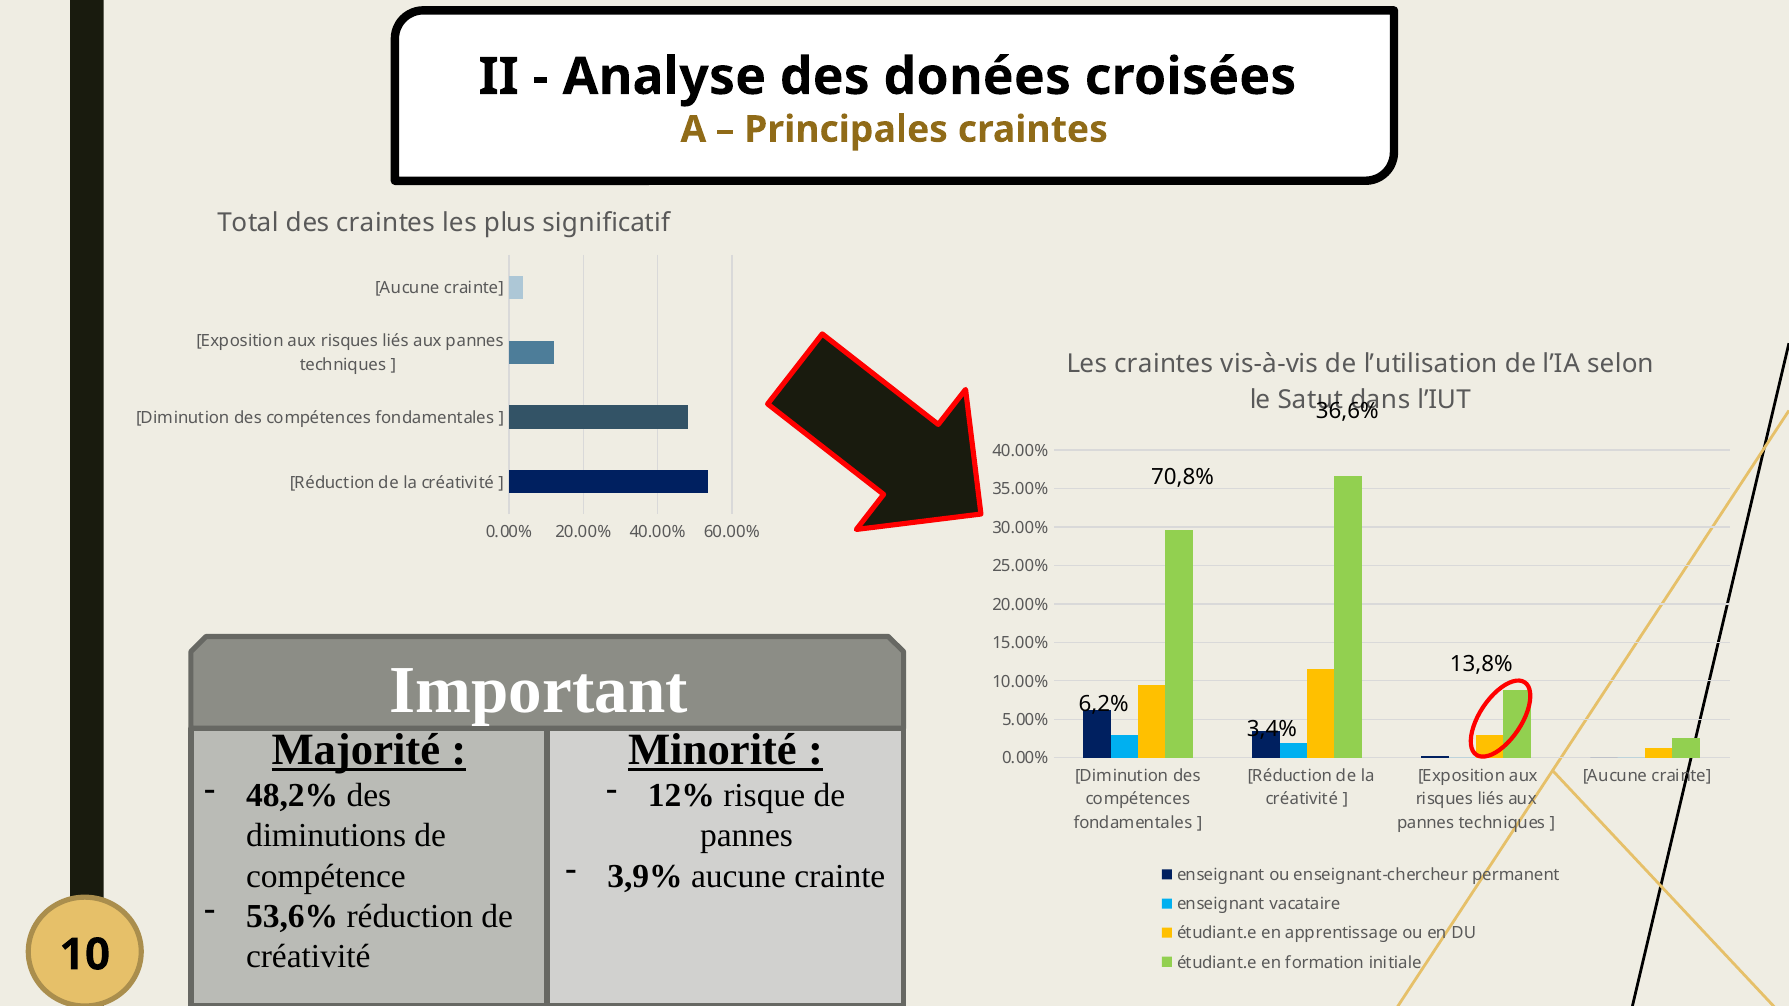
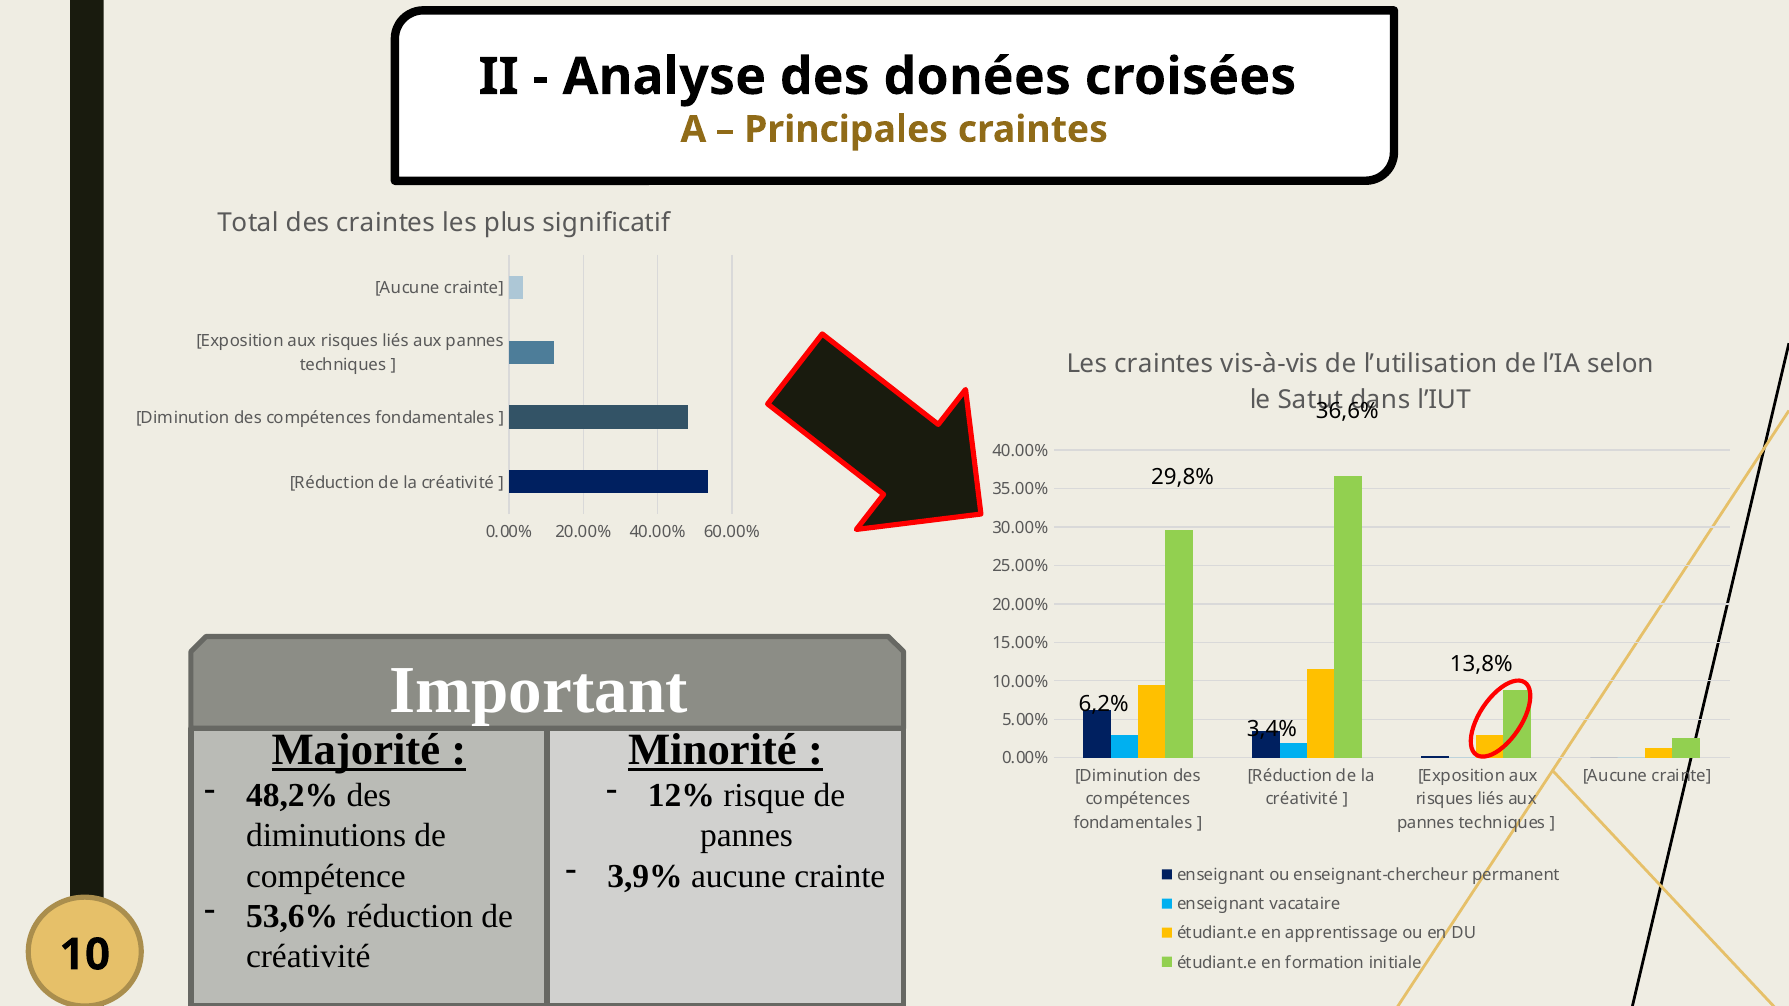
70,8%: 70,8% -> 29,8% (1182, 478)
